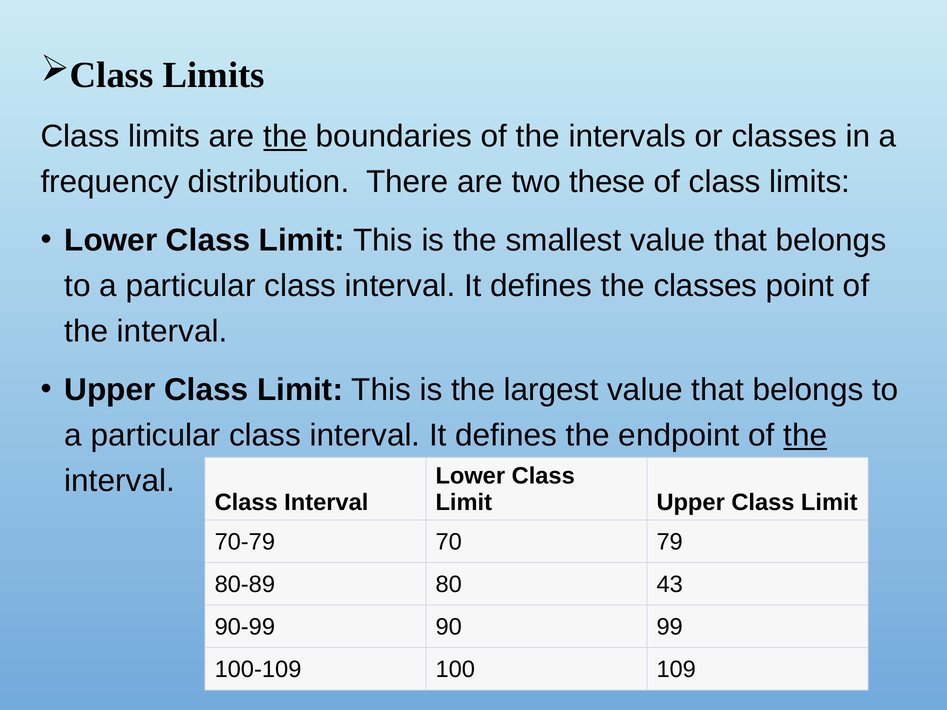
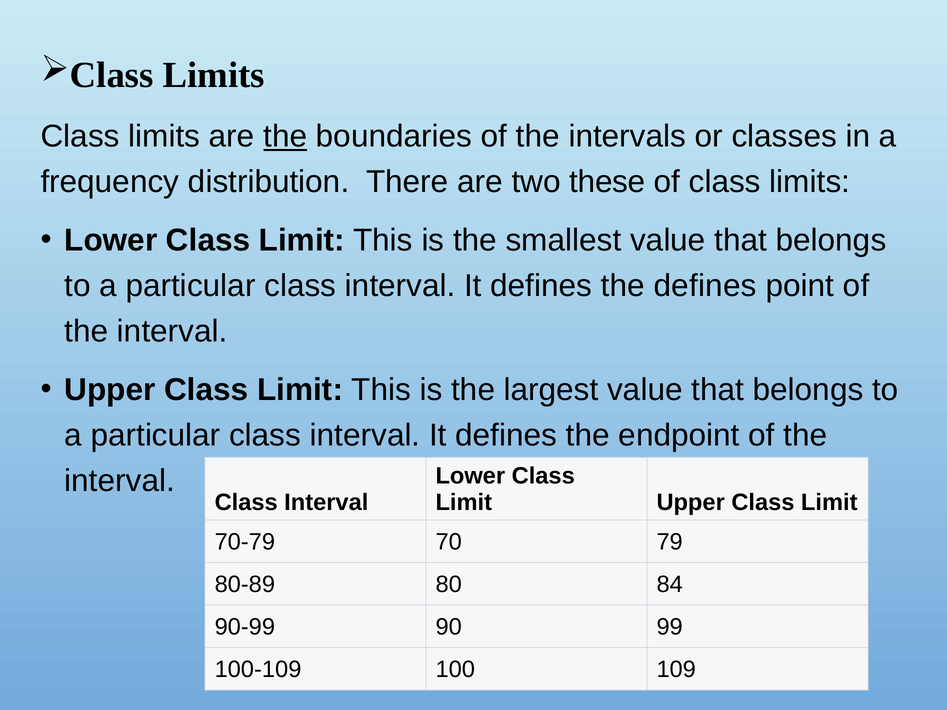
the classes: classes -> defines (705, 286)
the underline: present -> none (805, 435)
43: 43 -> 84 (670, 584)
